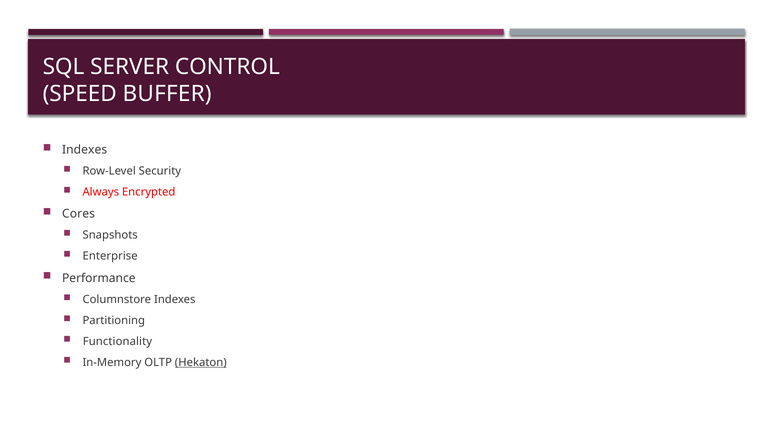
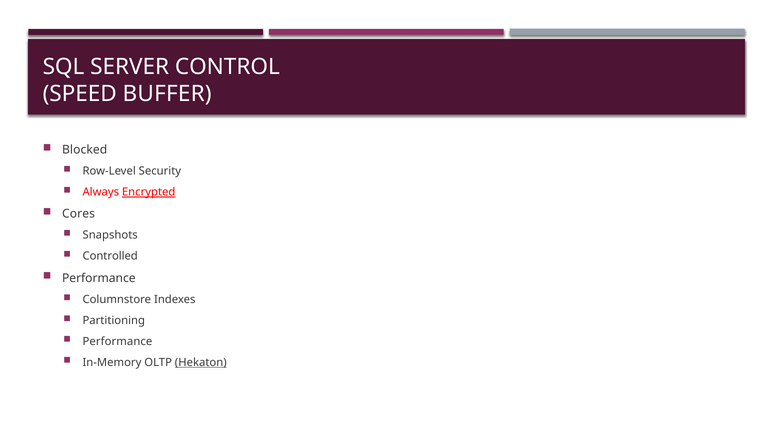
Indexes: Indexes -> Blocked (85, 150)
Encrypted underline: none -> present (149, 192)
Enterprise: Enterprise -> Controlled (110, 256)
Functionality: Functionality -> Performance (117, 341)
